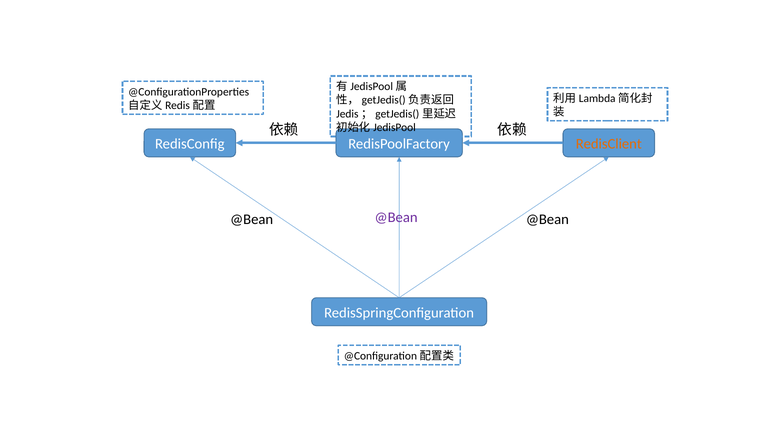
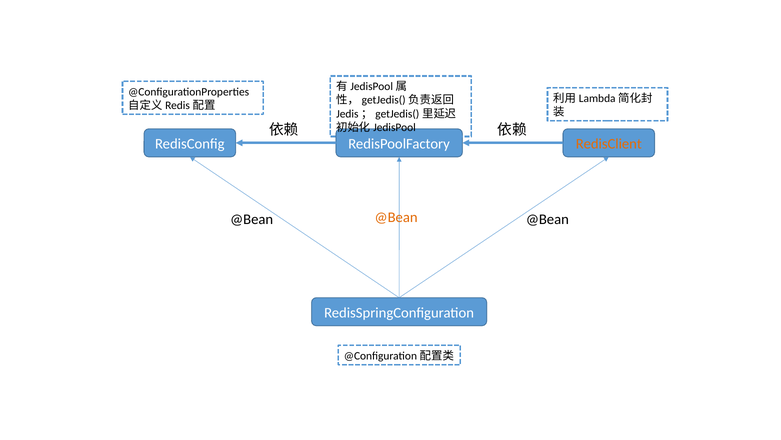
@Bean colour: purple -> orange (396, 217)
